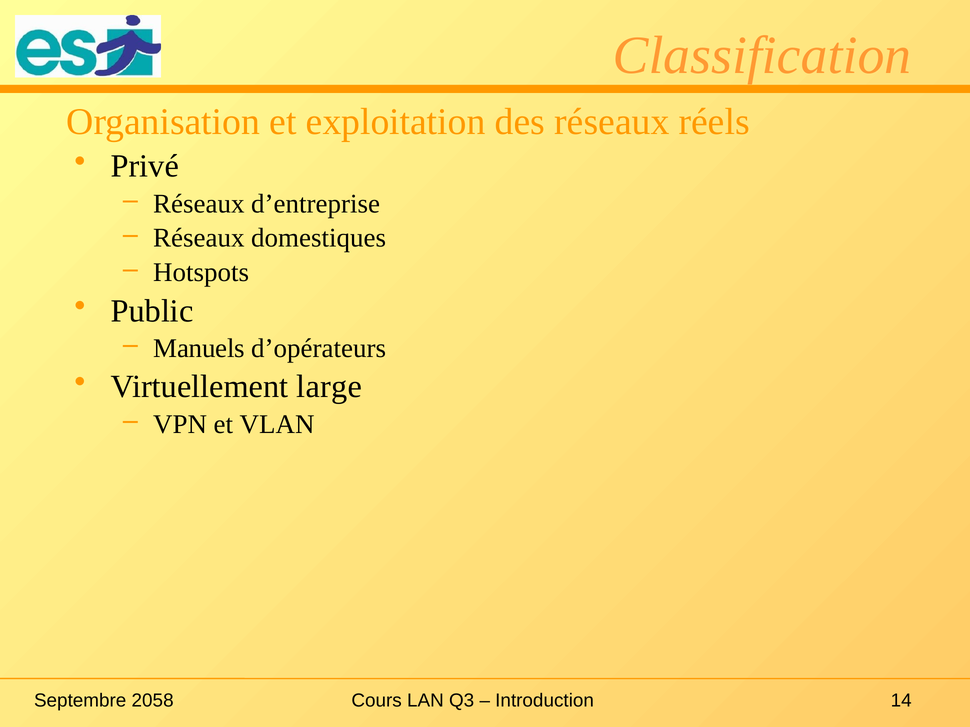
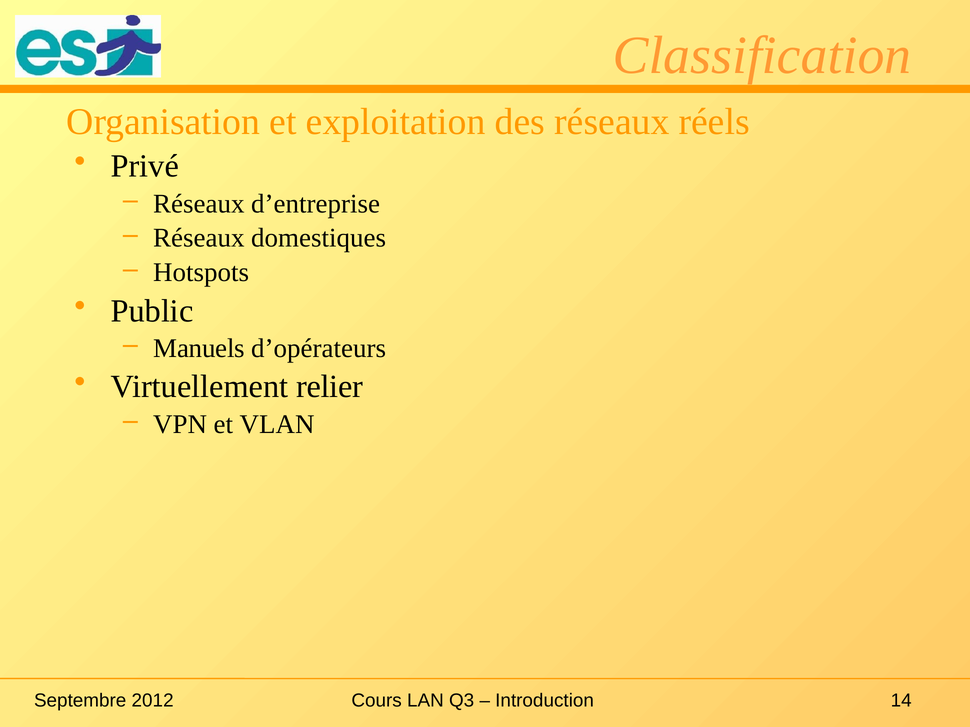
large: large -> relier (330, 387)
2058: 2058 -> 2012 (153, 701)
